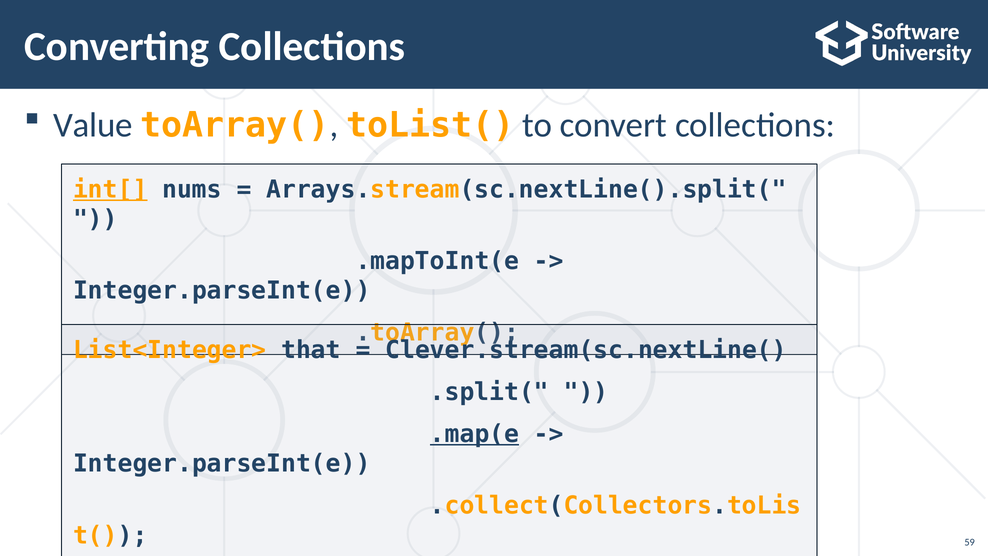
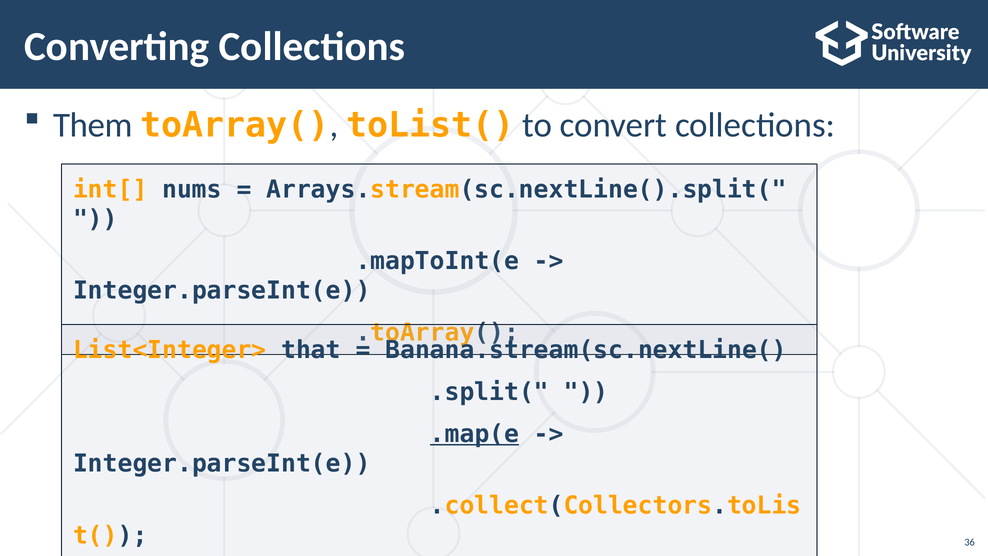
Value: Value -> Them (93, 125)
int[ underline: present -> none (110, 189)
Clever.stream(sc.nextLine(: Clever.stream(sc.nextLine( -> Banana.stream(sc.nextLine( (586, 350)
59: 59 -> 36 (970, 542)
